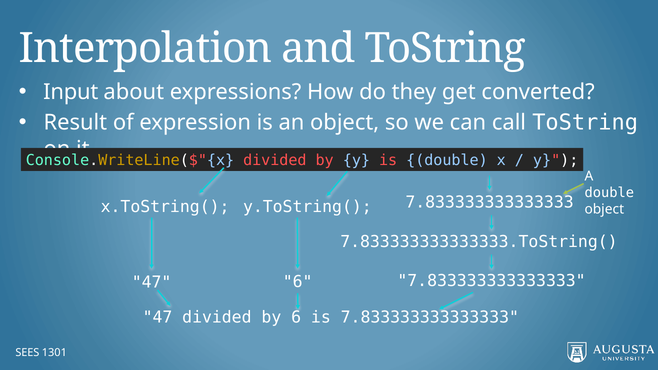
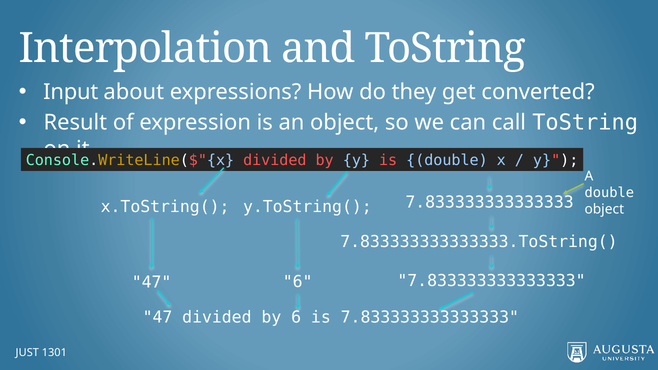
SEES: SEES -> JUST (27, 353)
